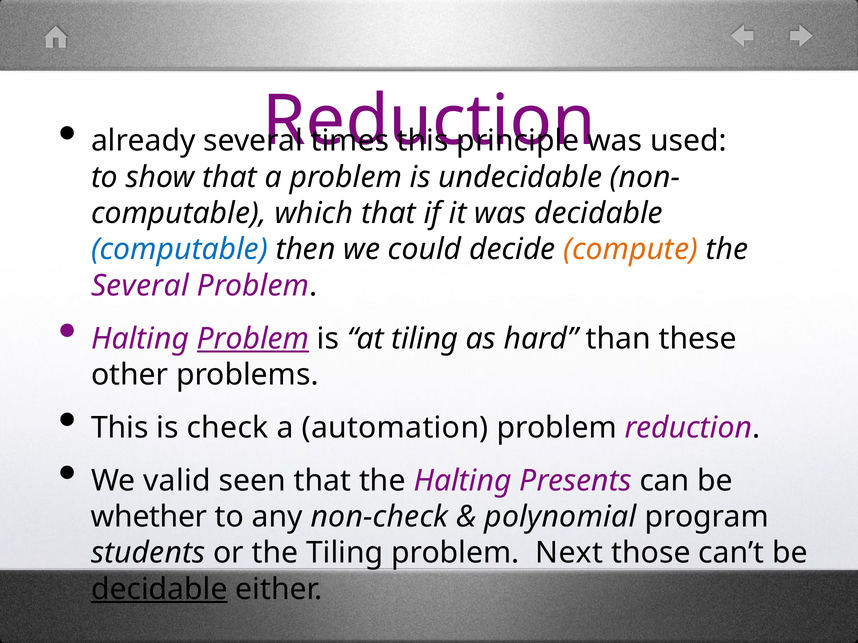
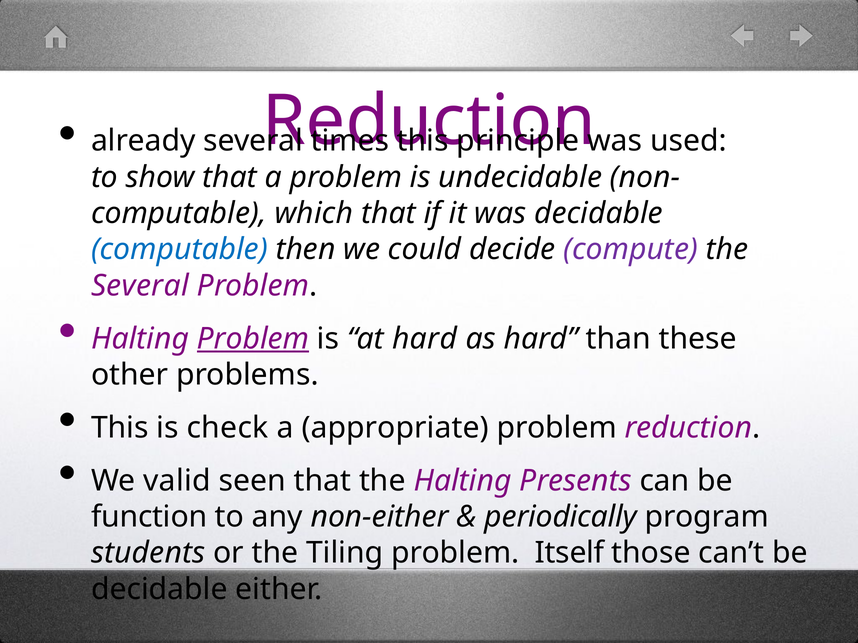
compute colour: orange -> purple (631, 250)
at tiling: tiling -> hard (425, 339)
automation: automation -> appropriate (395, 428)
whether: whether -> function (149, 517)
non-check: non-check -> non-either (380, 517)
polynomial: polynomial -> periodically (561, 517)
Next: Next -> Itself (570, 553)
decidable underline: present -> none (159, 590)
